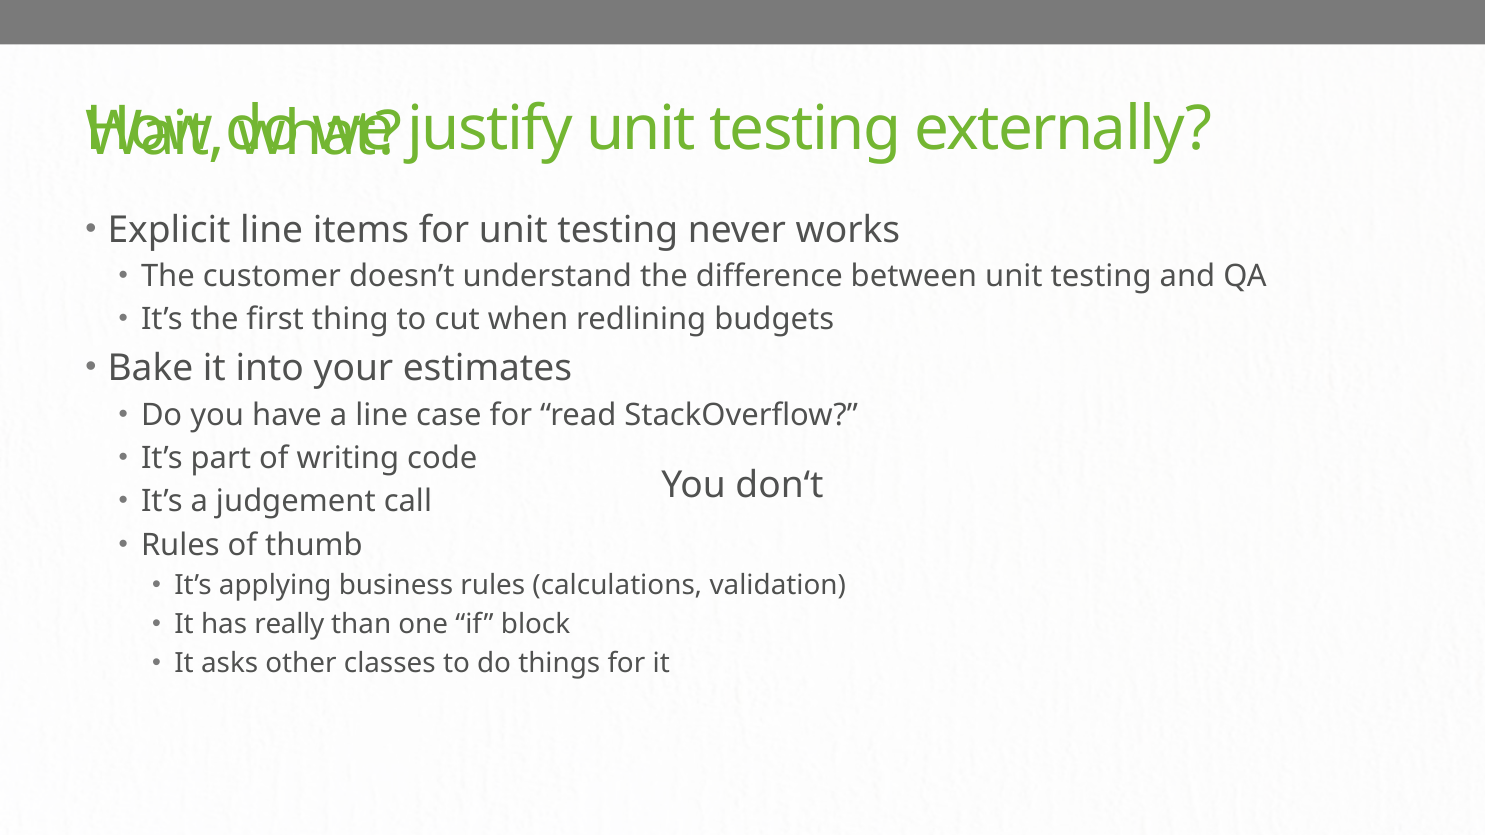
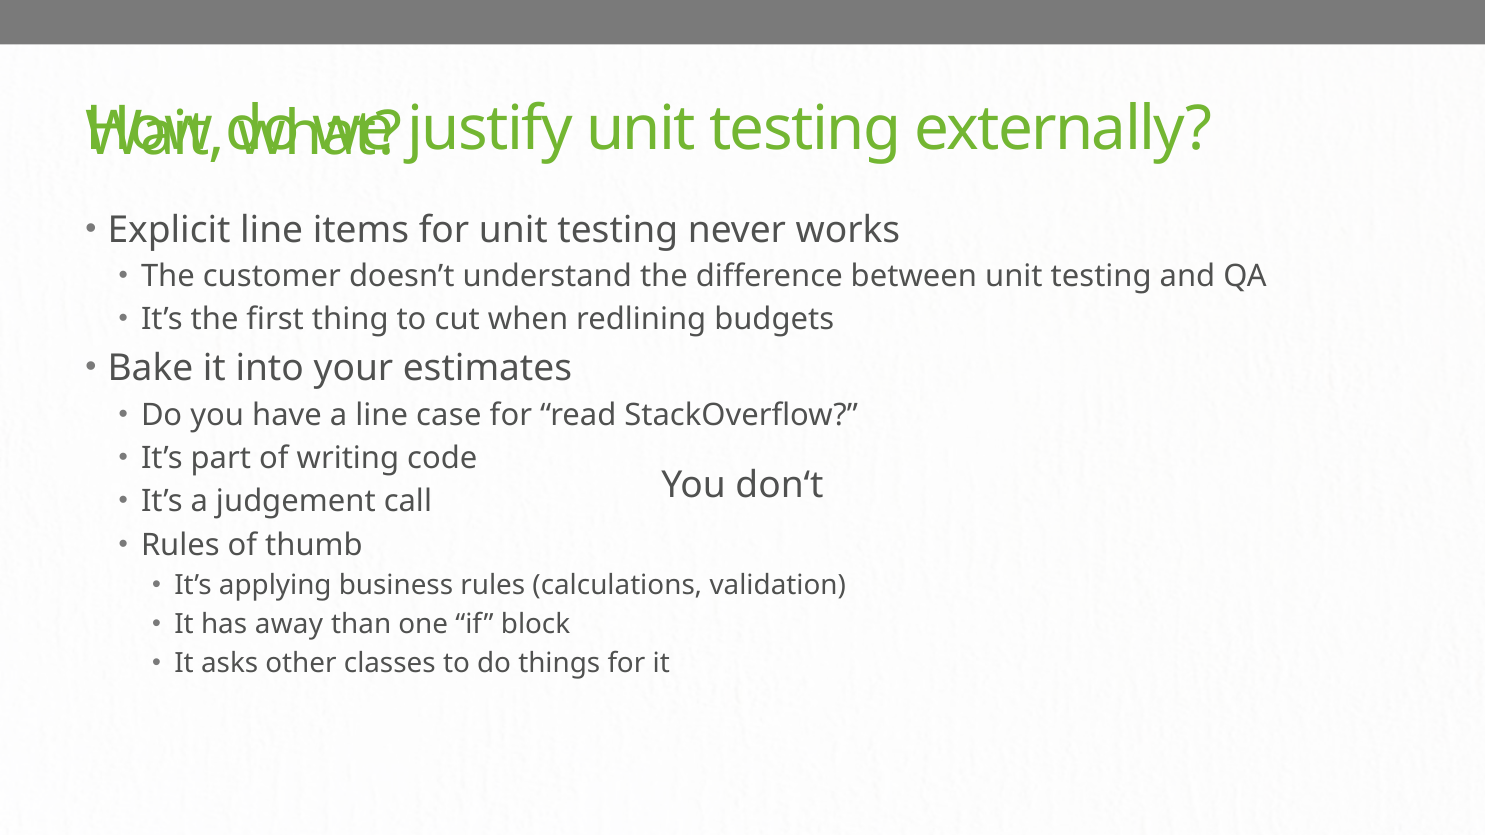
really: really -> away (289, 625)
